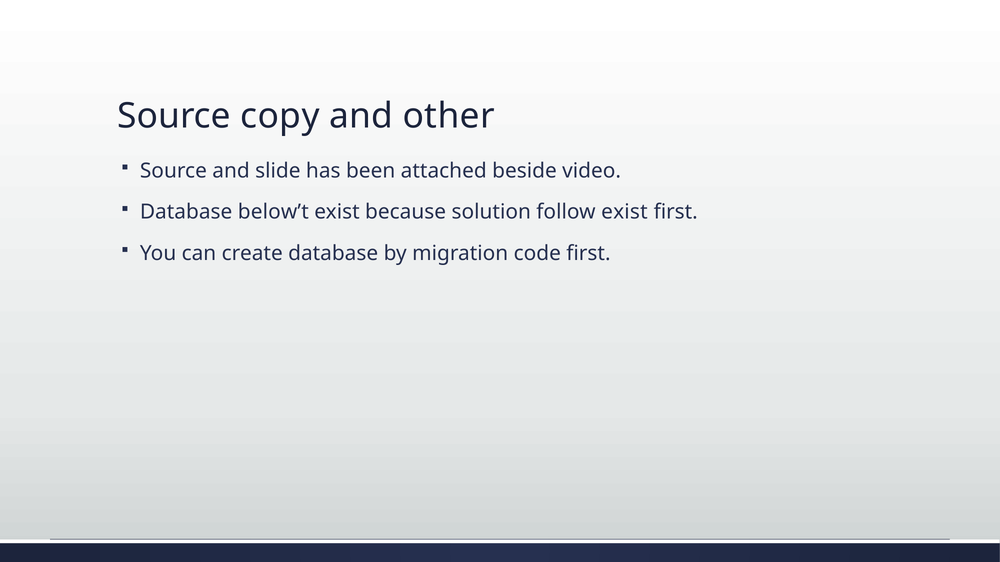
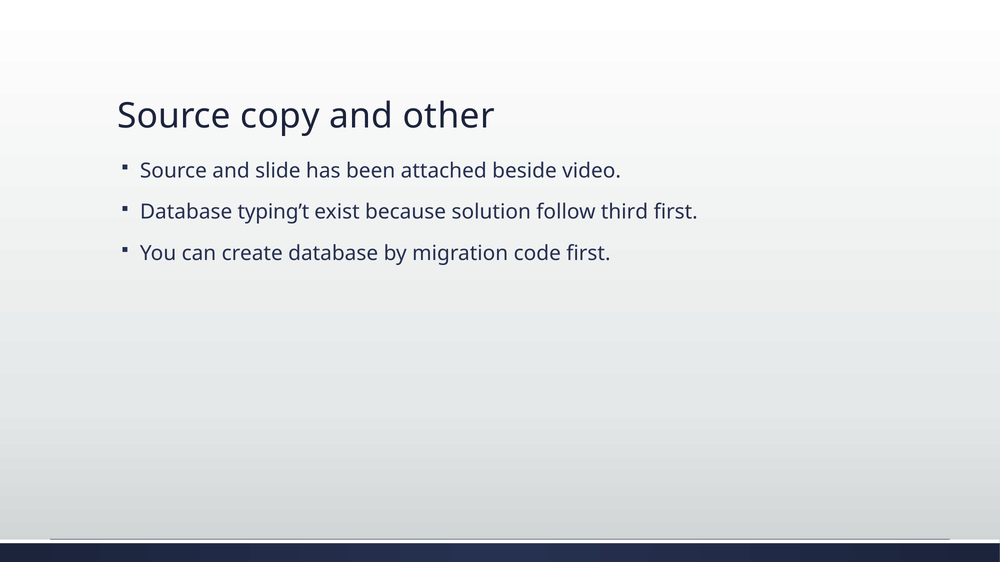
below’t: below’t -> typing’t (273, 212)
follow exist: exist -> third (625, 212)
